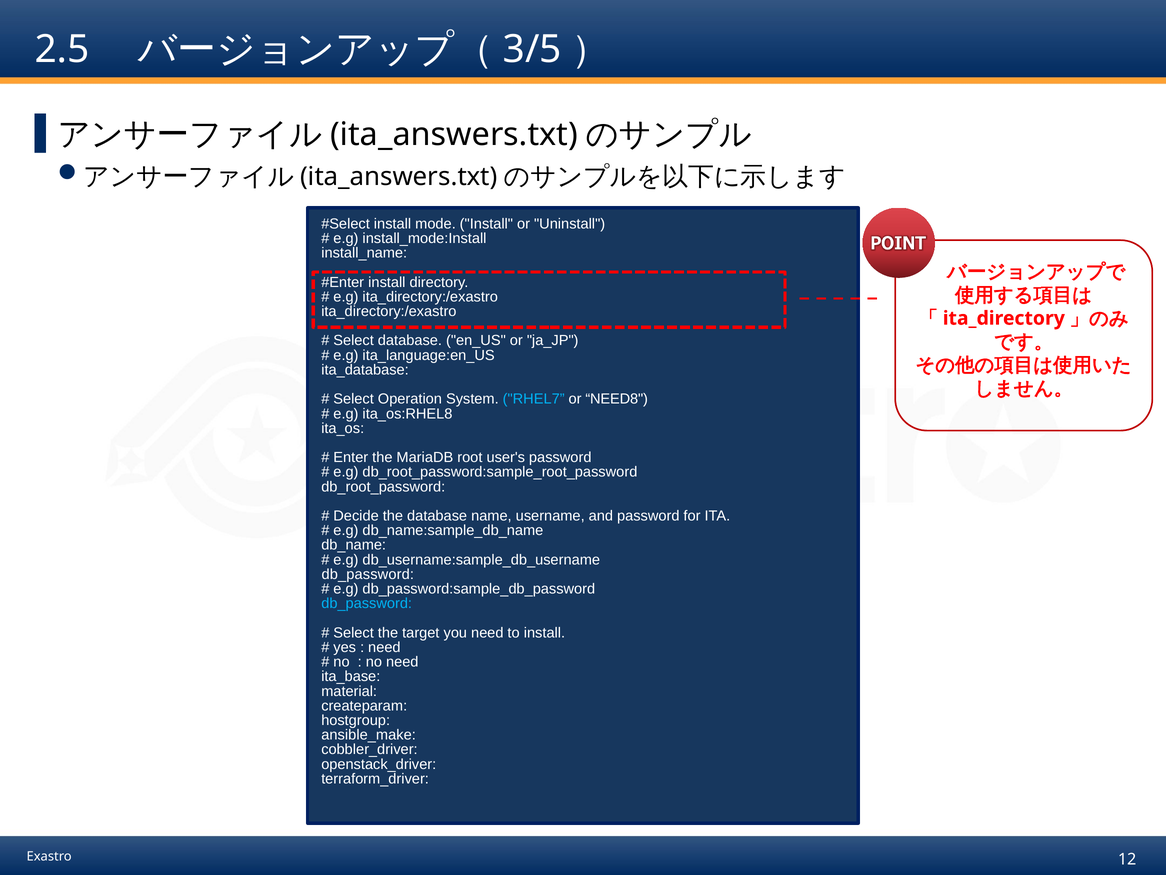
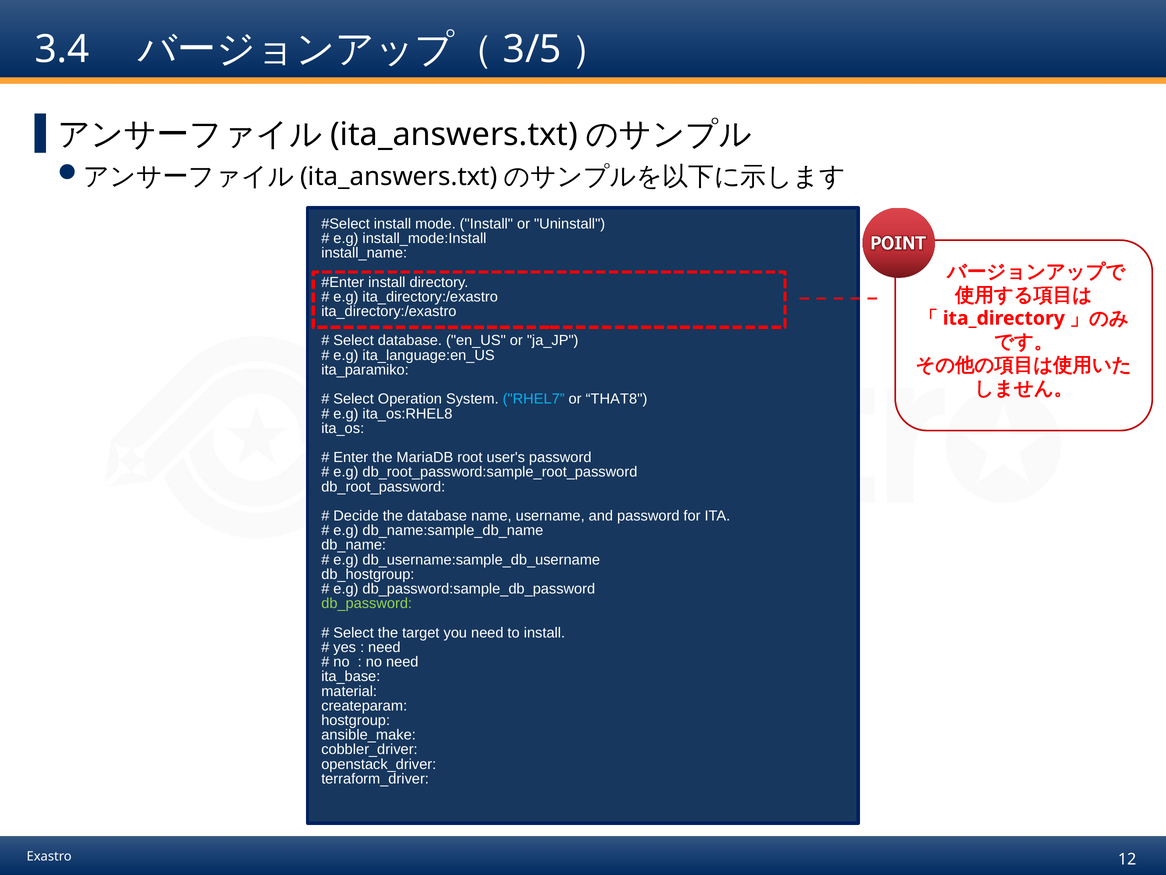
2.5: 2.5 -> 3.4 (62, 50)
ita_database: ita_database -> ita_paramiko (365, 370)
NEED8: NEED8 -> THAT8 (617, 399)
db_password: db_password -> db_hostgroup (368, 574)
db_password colour: light blue -> light green (367, 603)
